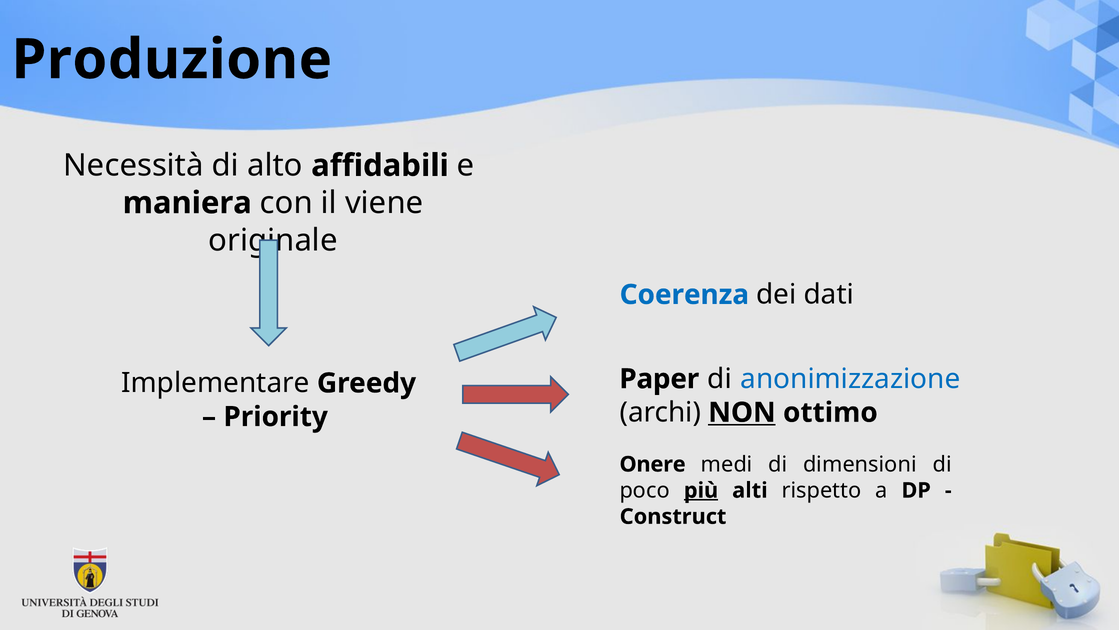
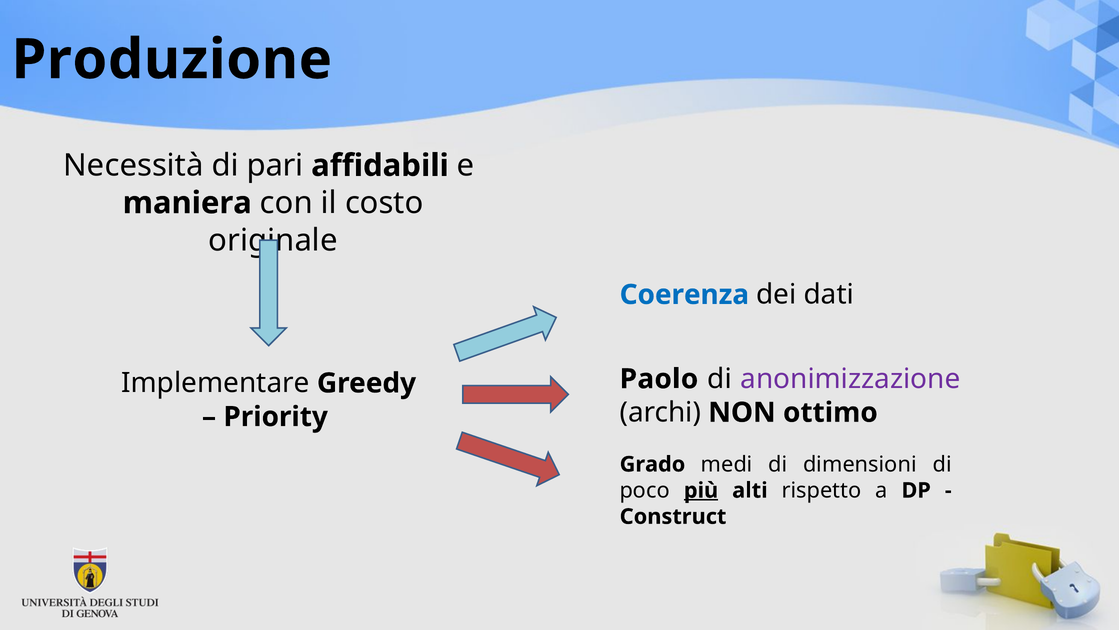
alto: alto -> pari (275, 165)
viene: viene -> costo (384, 203)
Paper: Paper -> Paolo (659, 379)
anonimizzazione colour: blue -> purple (850, 379)
NON underline: present -> none (742, 412)
Onere: Onere -> Grado (652, 464)
